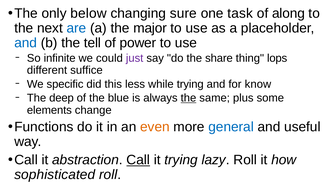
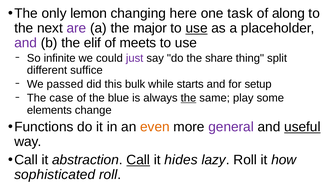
below: below -> lemon (89, 13)
sure: sure -> here (183, 13)
are colour: blue -> purple (76, 28)
use underline: none -> present (197, 28)
and colour: blue -> purple (26, 43)
tell: tell -> elif (92, 43)
power: power -> meets (138, 43)
lops: lops -> split (277, 58)
specific: specific -> passed (65, 84)
less: less -> bulk (135, 84)
while trying: trying -> starts (190, 84)
know: know -> setup (258, 84)
deep: deep -> case (61, 98)
plus: plus -> play (243, 98)
general colour: blue -> purple (231, 127)
useful underline: none -> present (302, 127)
it trying: trying -> hides (181, 160)
